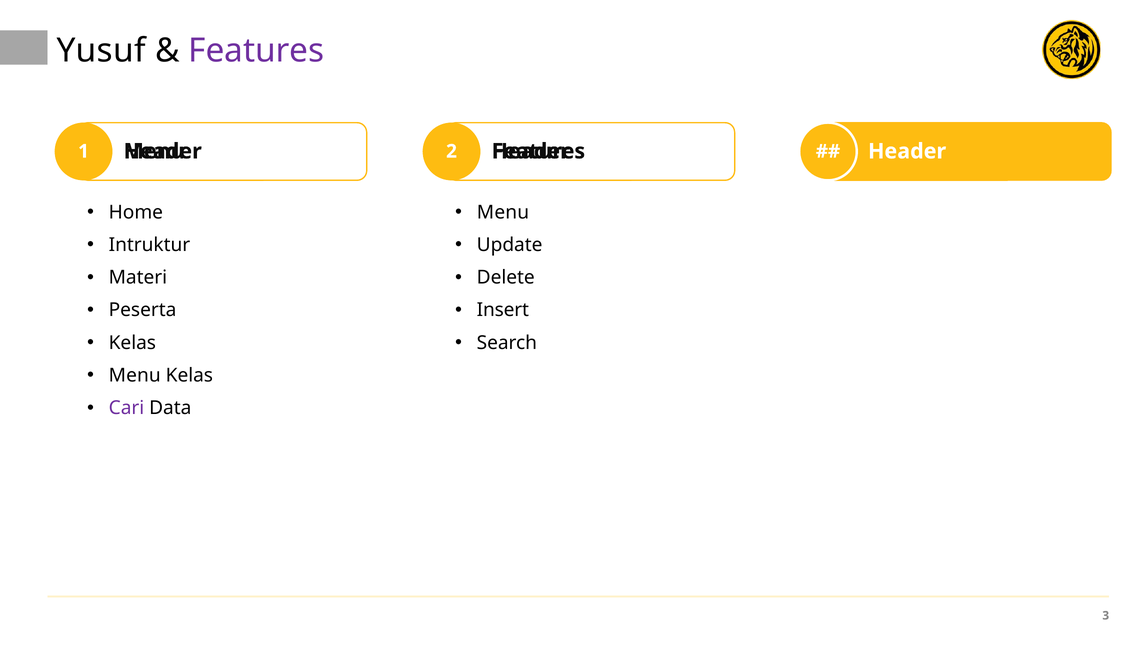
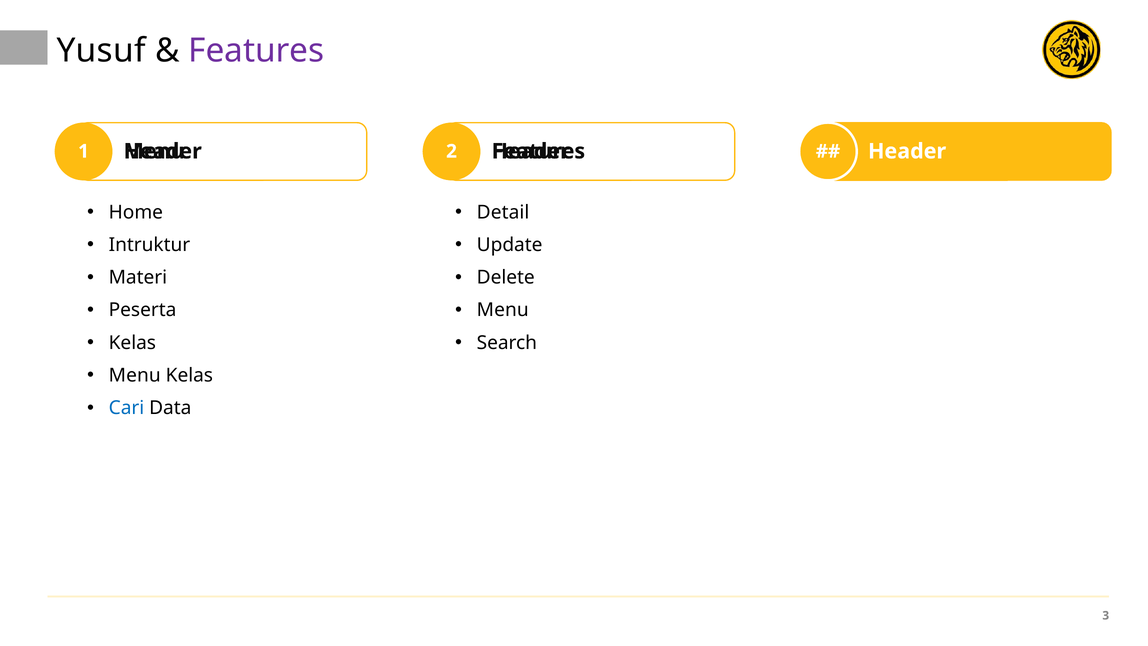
Menu: Menu -> Detail (503, 212)
Insert: Insert -> Menu (503, 310)
Cari colour: purple -> blue (127, 408)
